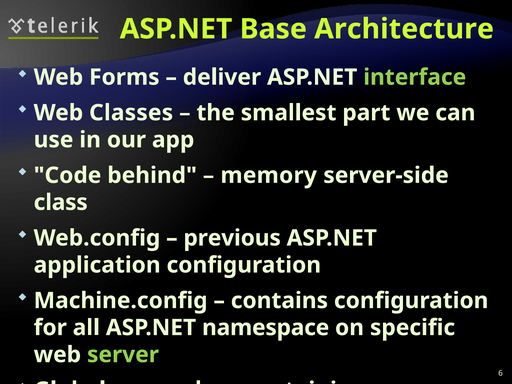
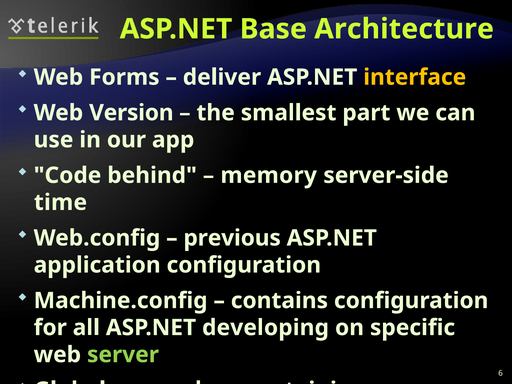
interface colour: light green -> yellow (415, 77)
Classes: Classes -> Version (131, 113)
class: class -> time (60, 202)
namespace: namespace -> developing (266, 328)
